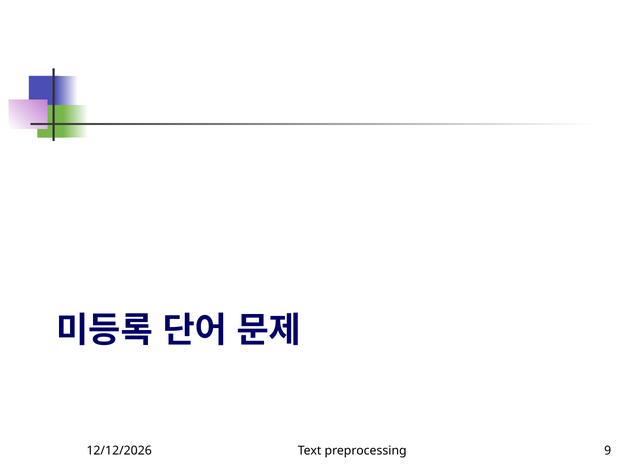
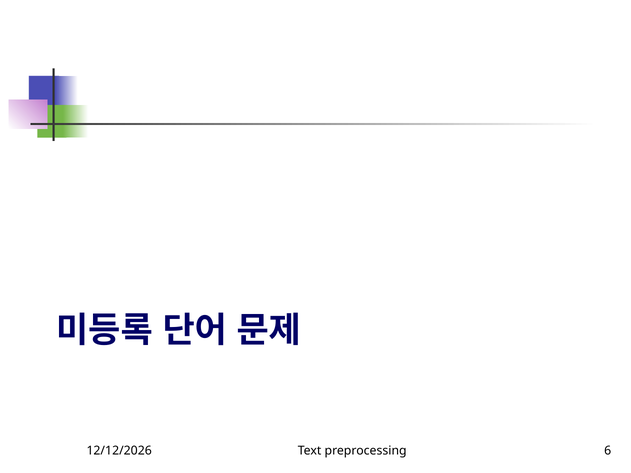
9: 9 -> 6 (608, 451)
